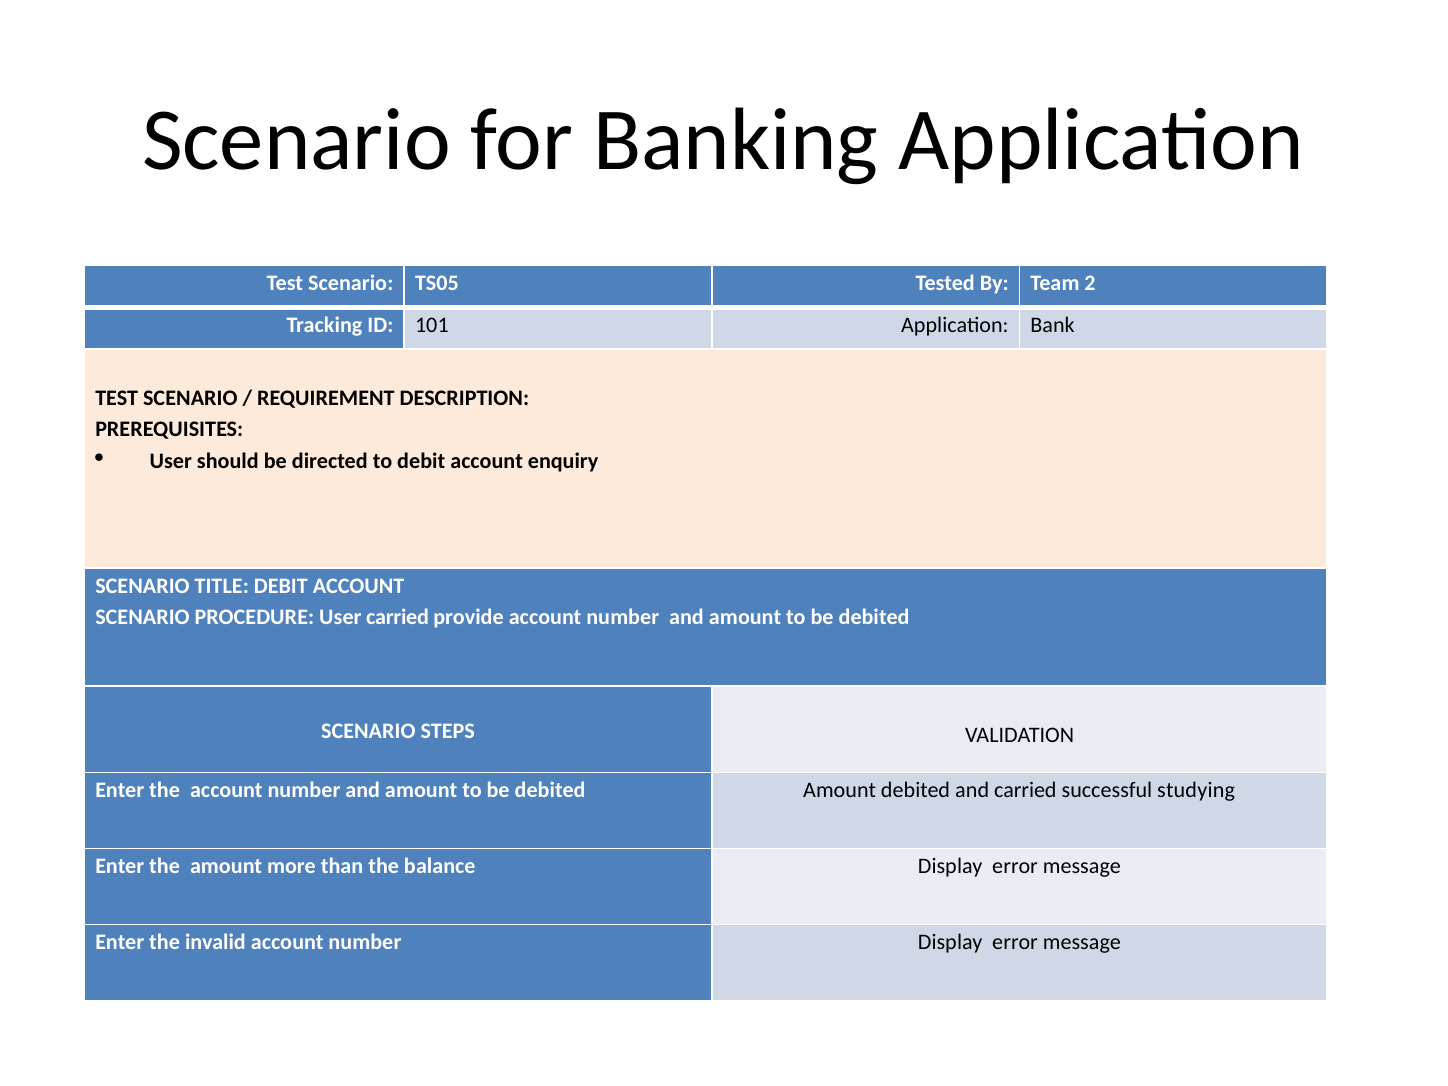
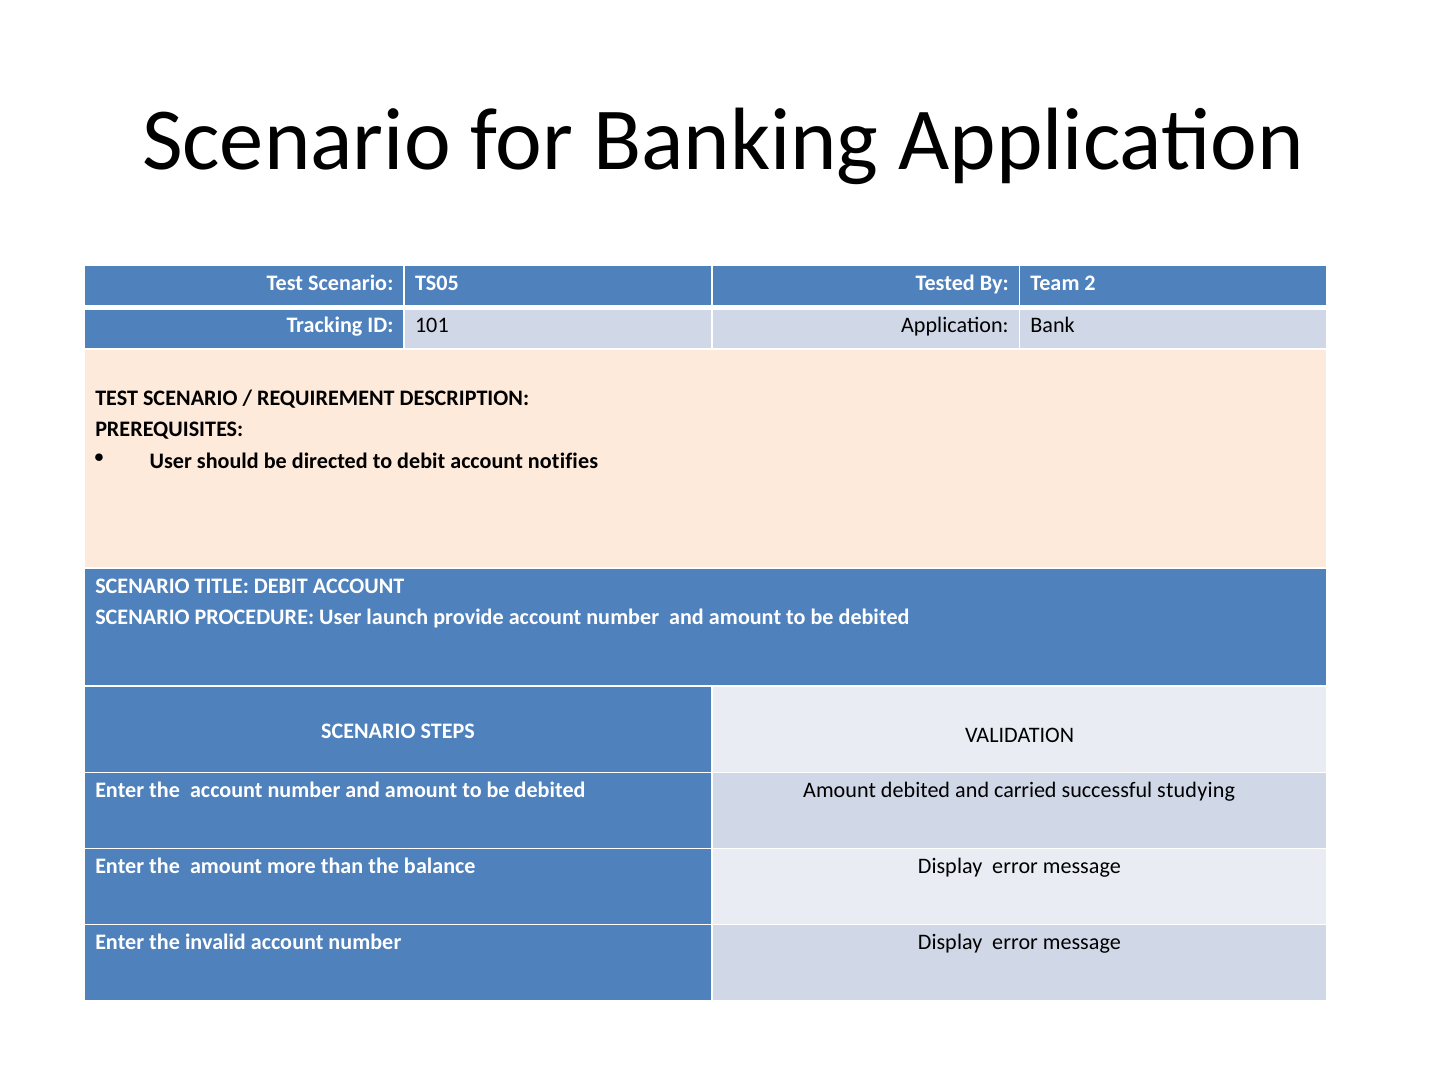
enquiry: enquiry -> notifies (563, 461)
User carried: carried -> launch (397, 618)
